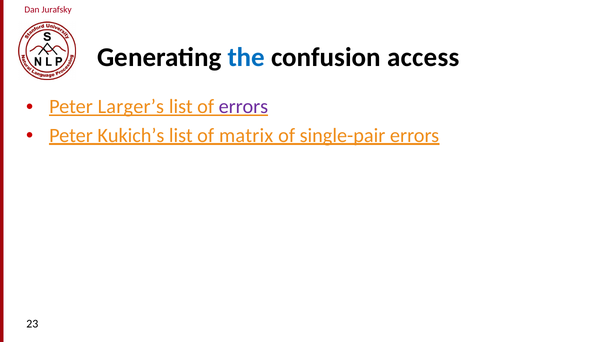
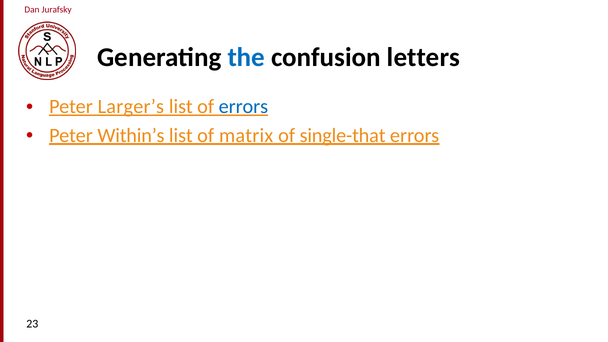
access: access -> letters (423, 57)
errors colour: purple -> blue (243, 107)
Kukich’s: Kukich’s -> Within’s (131, 135)
single-pair: single-pair -> single-that (343, 135)
